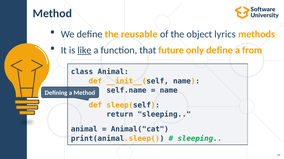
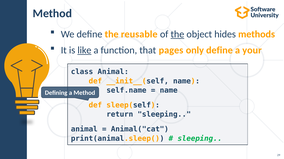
the underline: none -> present (177, 34)
lyrics: lyrics -> hides (225, 34)
future: future -> pages (171, 50)
from: from -> your (252, 50)
